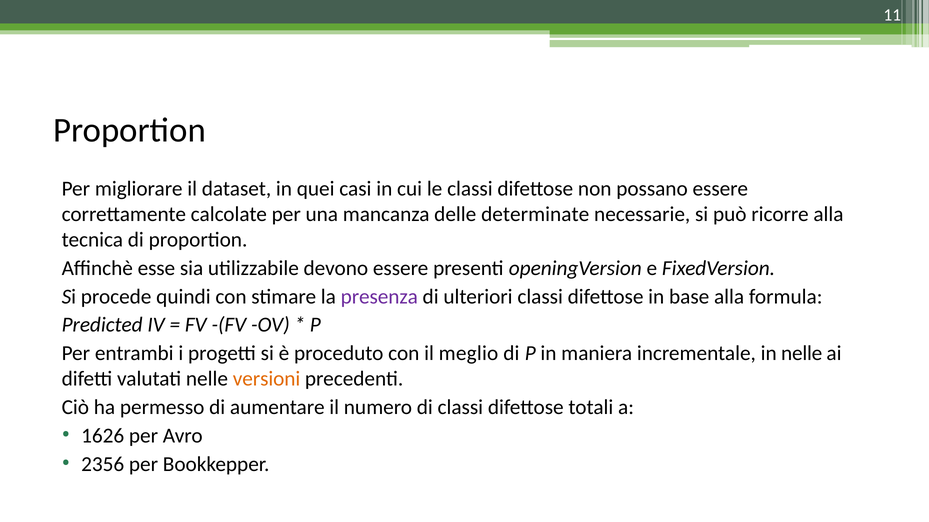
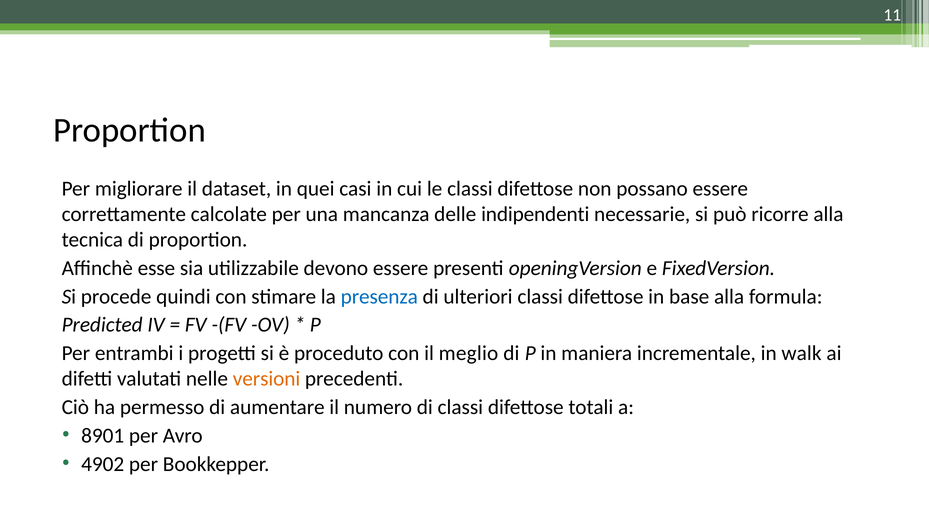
determinate: determinate -> indipendenti (535, 215)
presenza colour: purple -> blue (379, 297)
in nelle: nelle -> walk (802, 354)
1626: 1626 -> 8901 (103, 436)
2356: 2356 -> 4902 (103, 465)
